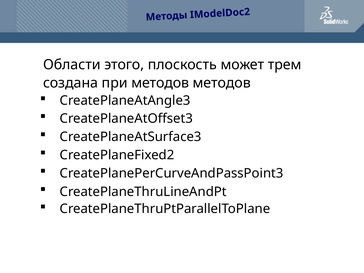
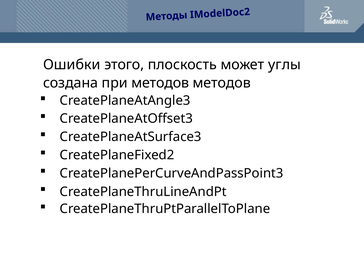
Области: Области -> Ошибки (72, 65)
трем: трем -> углы (285, 65)
